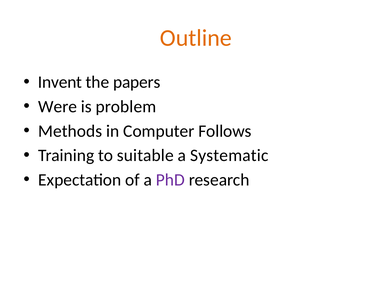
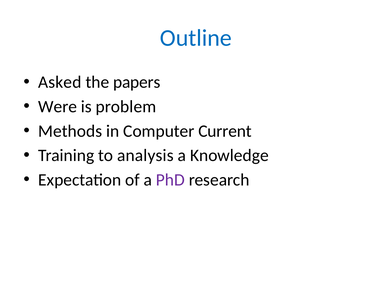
Outline colour: orange -> blue (196, 38)
Invent: Invent -> Asked (60, 82)
Follows: Follows -> Current (225, 131)
suitable: suitable -> analysis (145, 155)
Systematic: Systematic -> Knowledge (229, 155)
